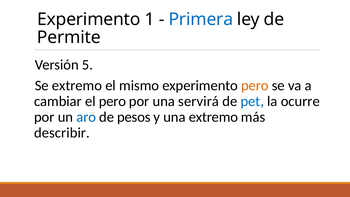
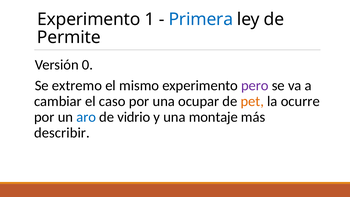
5: 5 -> 0 (88, 65)
pero colour: orange -> purple (255, 86)
el pero: pero -> caso (112, 101)
servirá: servirá -> ocupar (199, 101)
pet colour: blue -> orange (252, 101)
pesos: pesos -> vidrio (134, 117)
una extremo: extremo -> montaje (213, 117)
